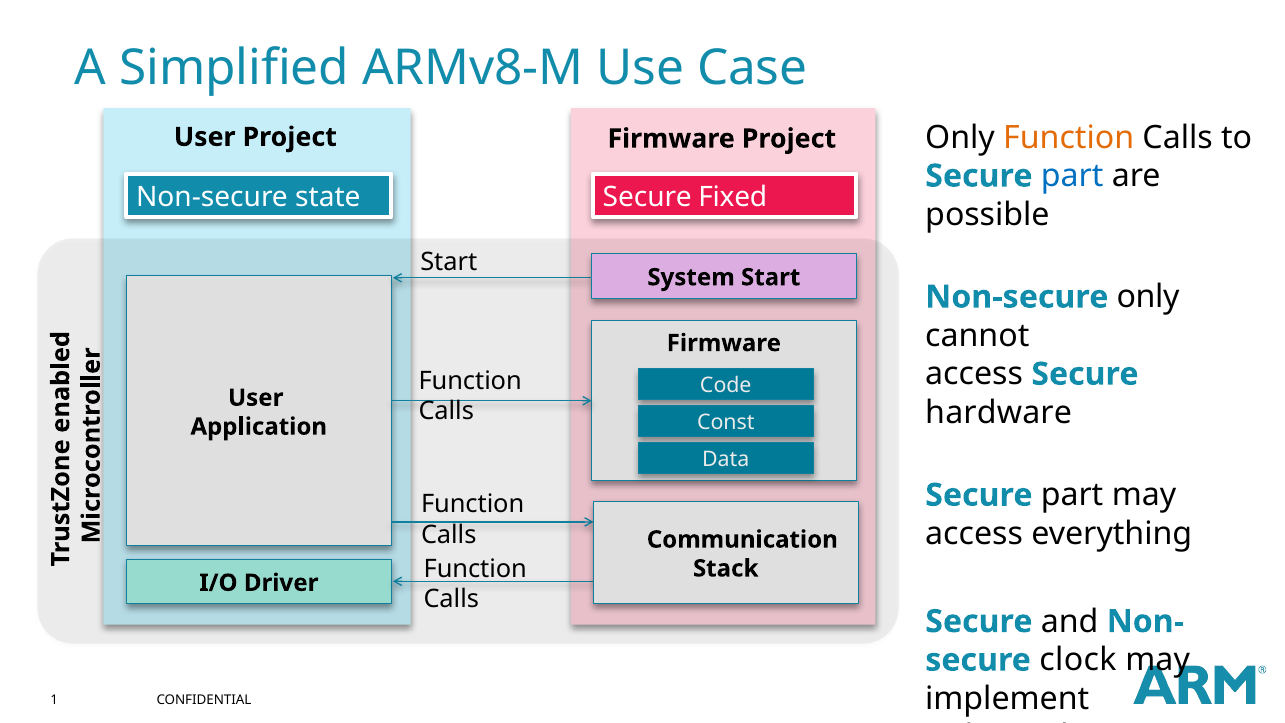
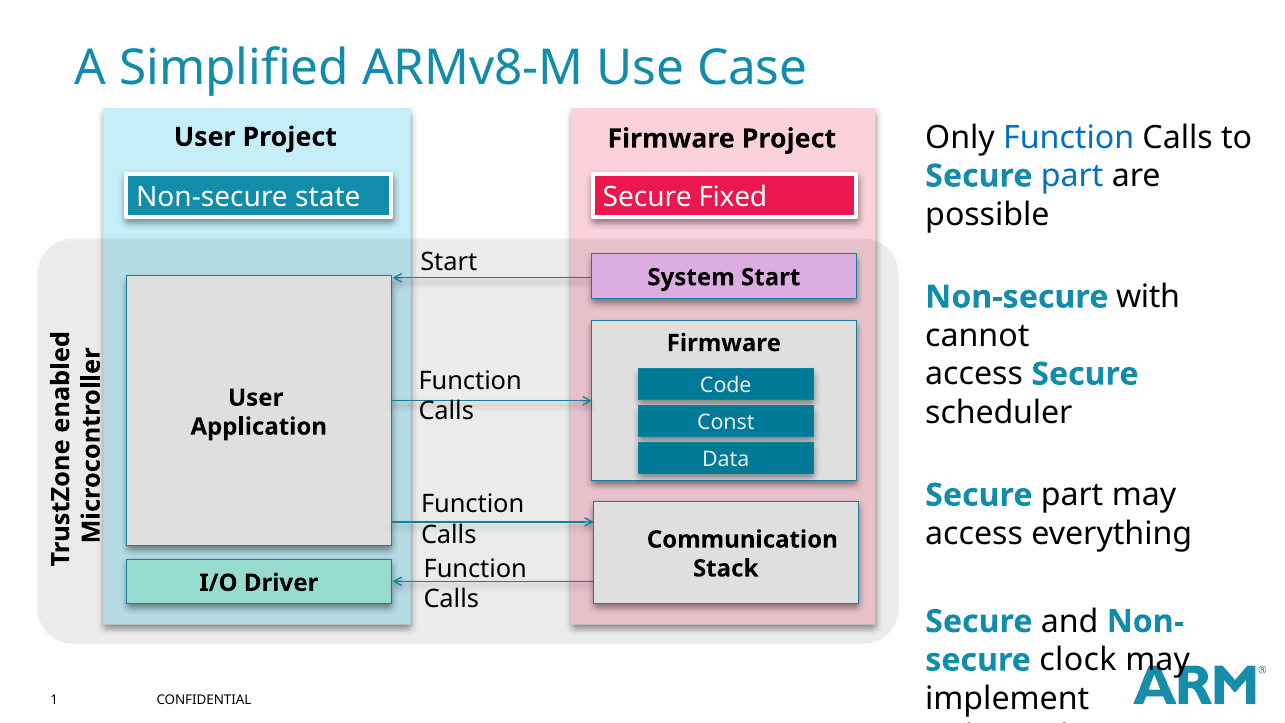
Function colour: orange -> blue (1069, 137)
Non-secure only: only -> with (1148, 297)
hardware: hardware -> scheduler (999, 413)
